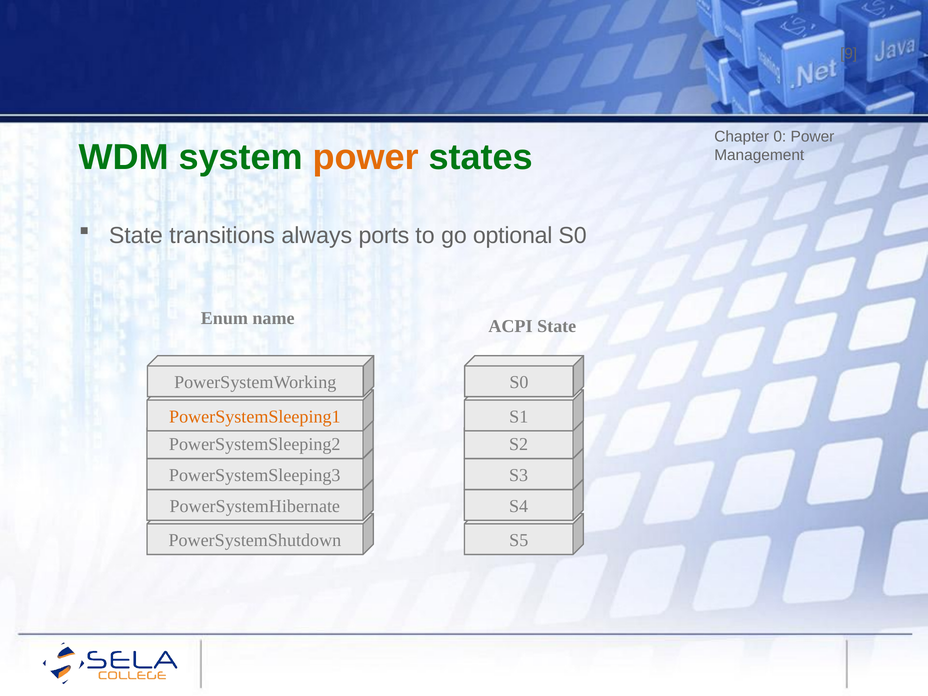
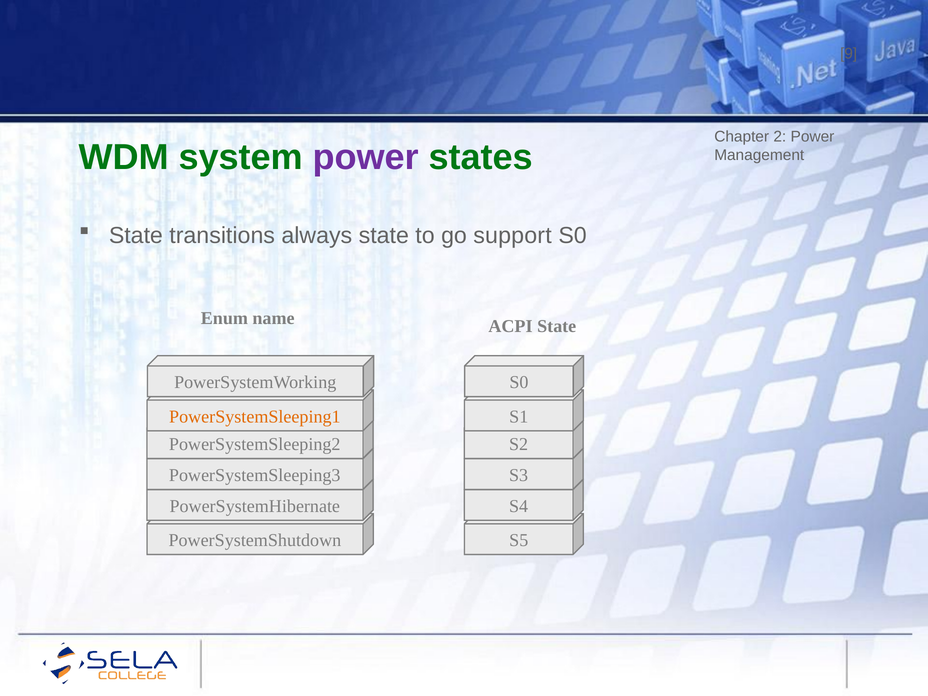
0: 0 -> 2 (780, 137)
power colour: orange -> purple (366, 158)
always ports: ports -> state (384, 236)
optional: optional -> support (512, 236)
